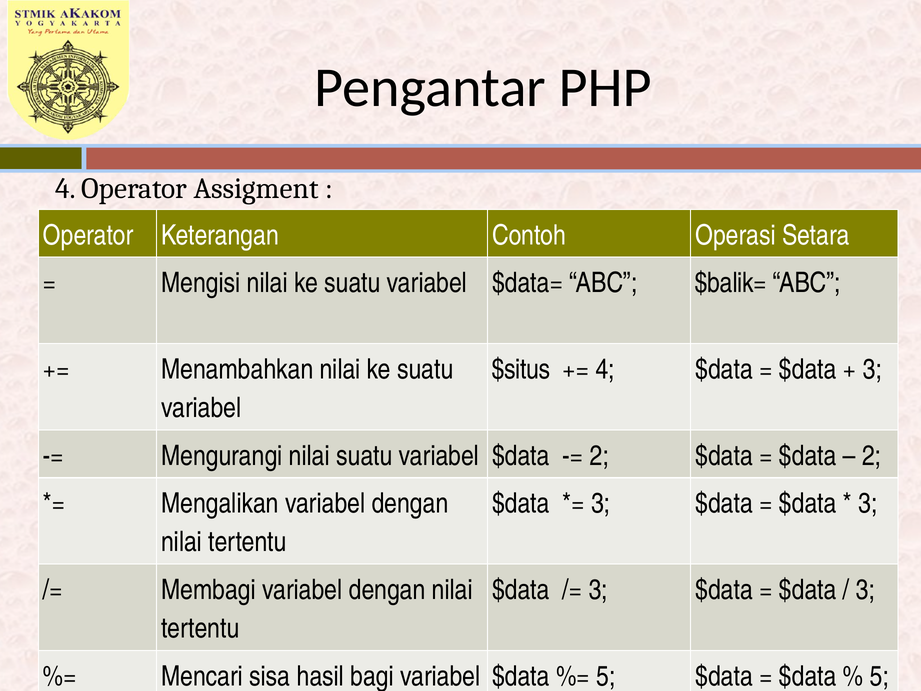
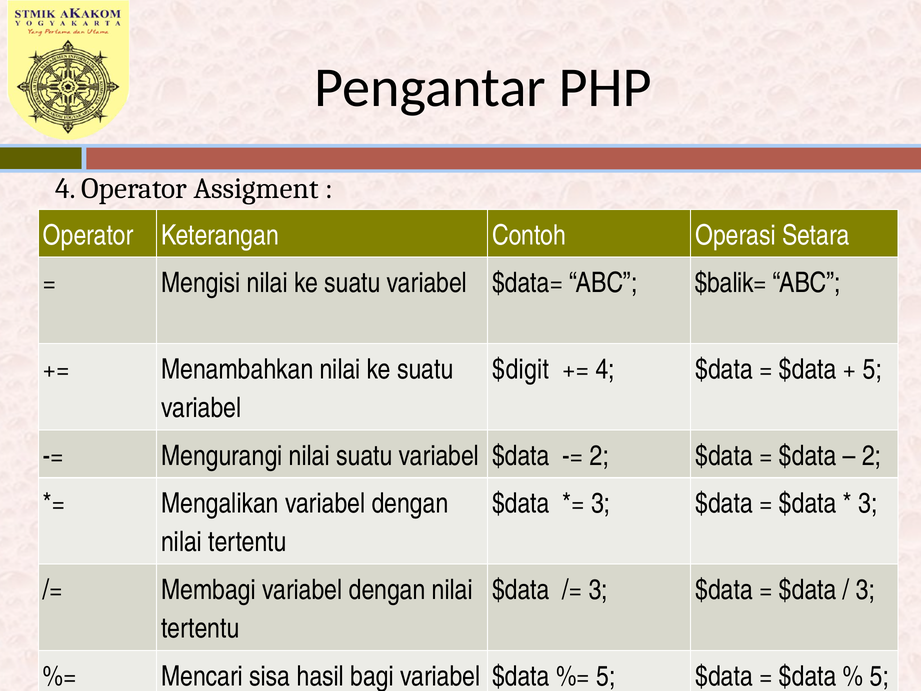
$situs: $situs -> $digit (521, 369)
3: 3 -> 5 (872, 369)
